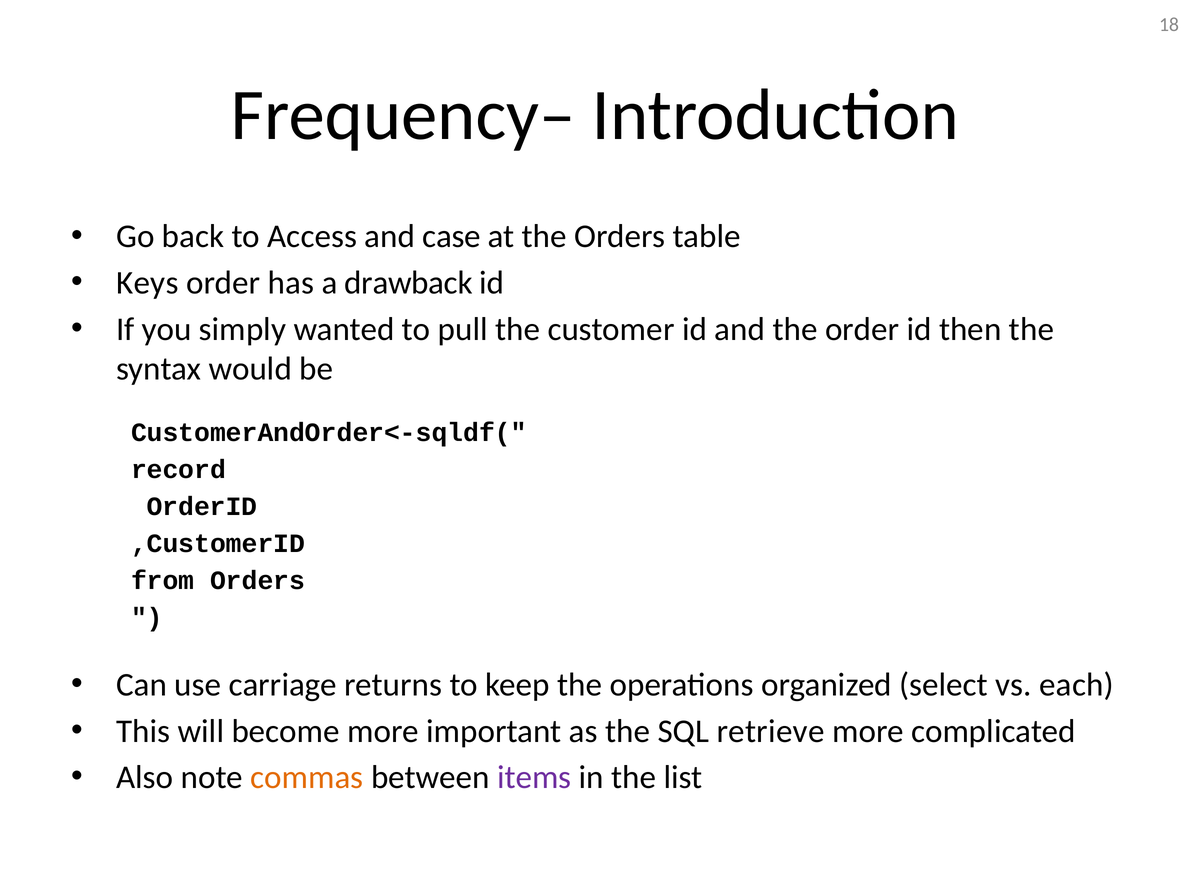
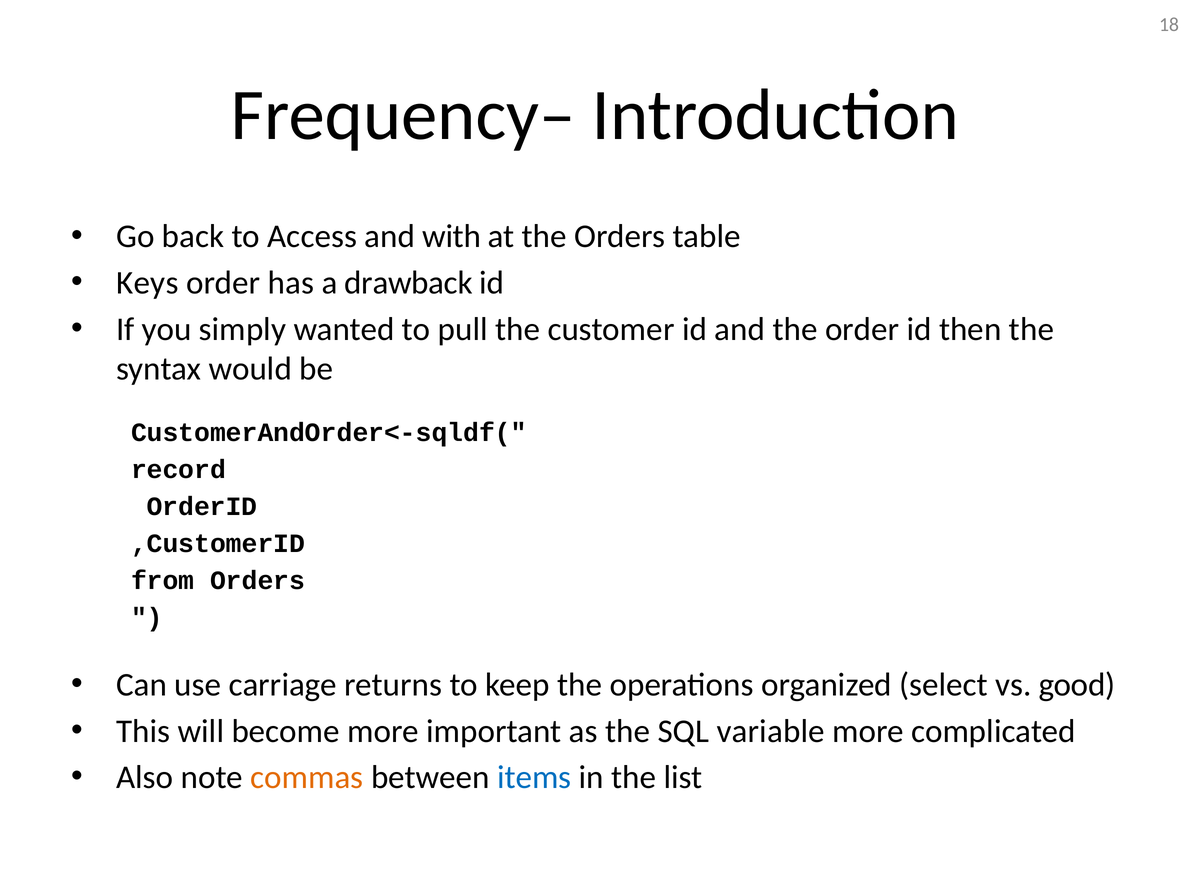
case: case -> with (452, 237)
each: each -> good (1077, 685)
retrieve: retrieve -> variable (771, 731)
items colour: purple -> blue (534, 778)
